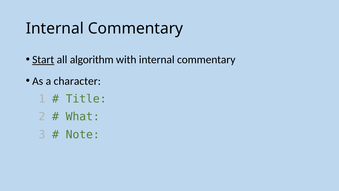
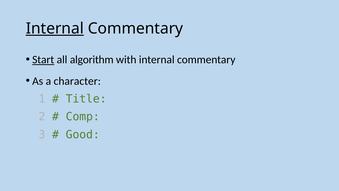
Internal underline: none -> present (55, 28)
What: What -> Comp (83, 117)
Note: Note -> Good (83, 134)
